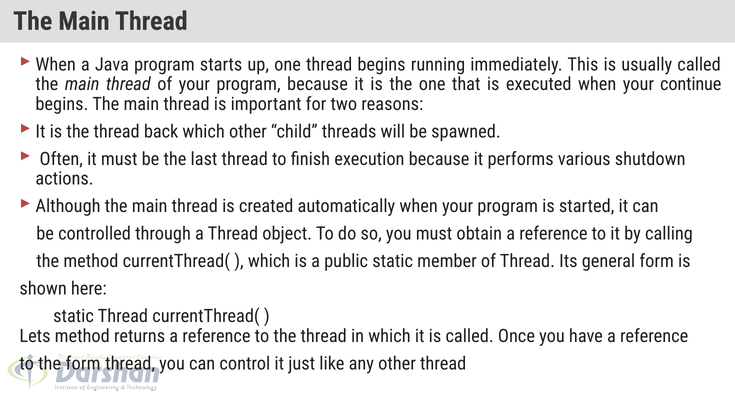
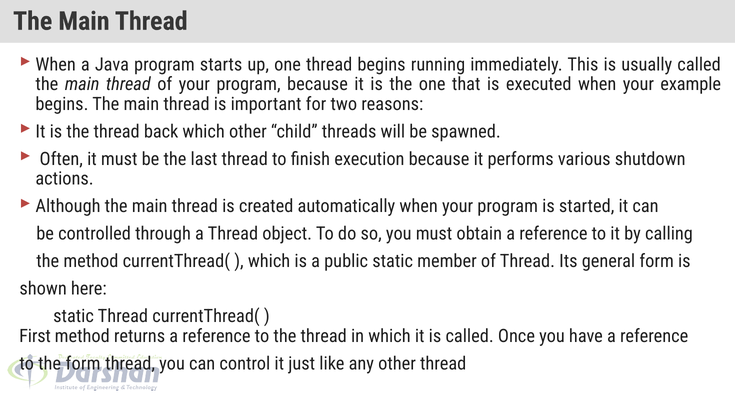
continue: continue -> example (691, 84)
Lets: Lets -> First (35, 336)
